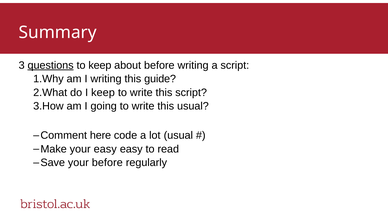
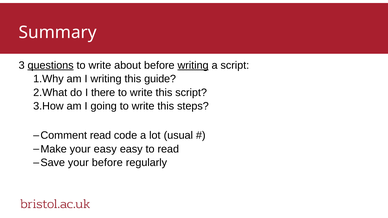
keep: keep -> write (100, 65)
writing underline: none -> present (193, 65)
I keep: keep -> there (103, 93)
this usual: usual -> steps (193, 106)
Comment here: here -> read (100, 136)
